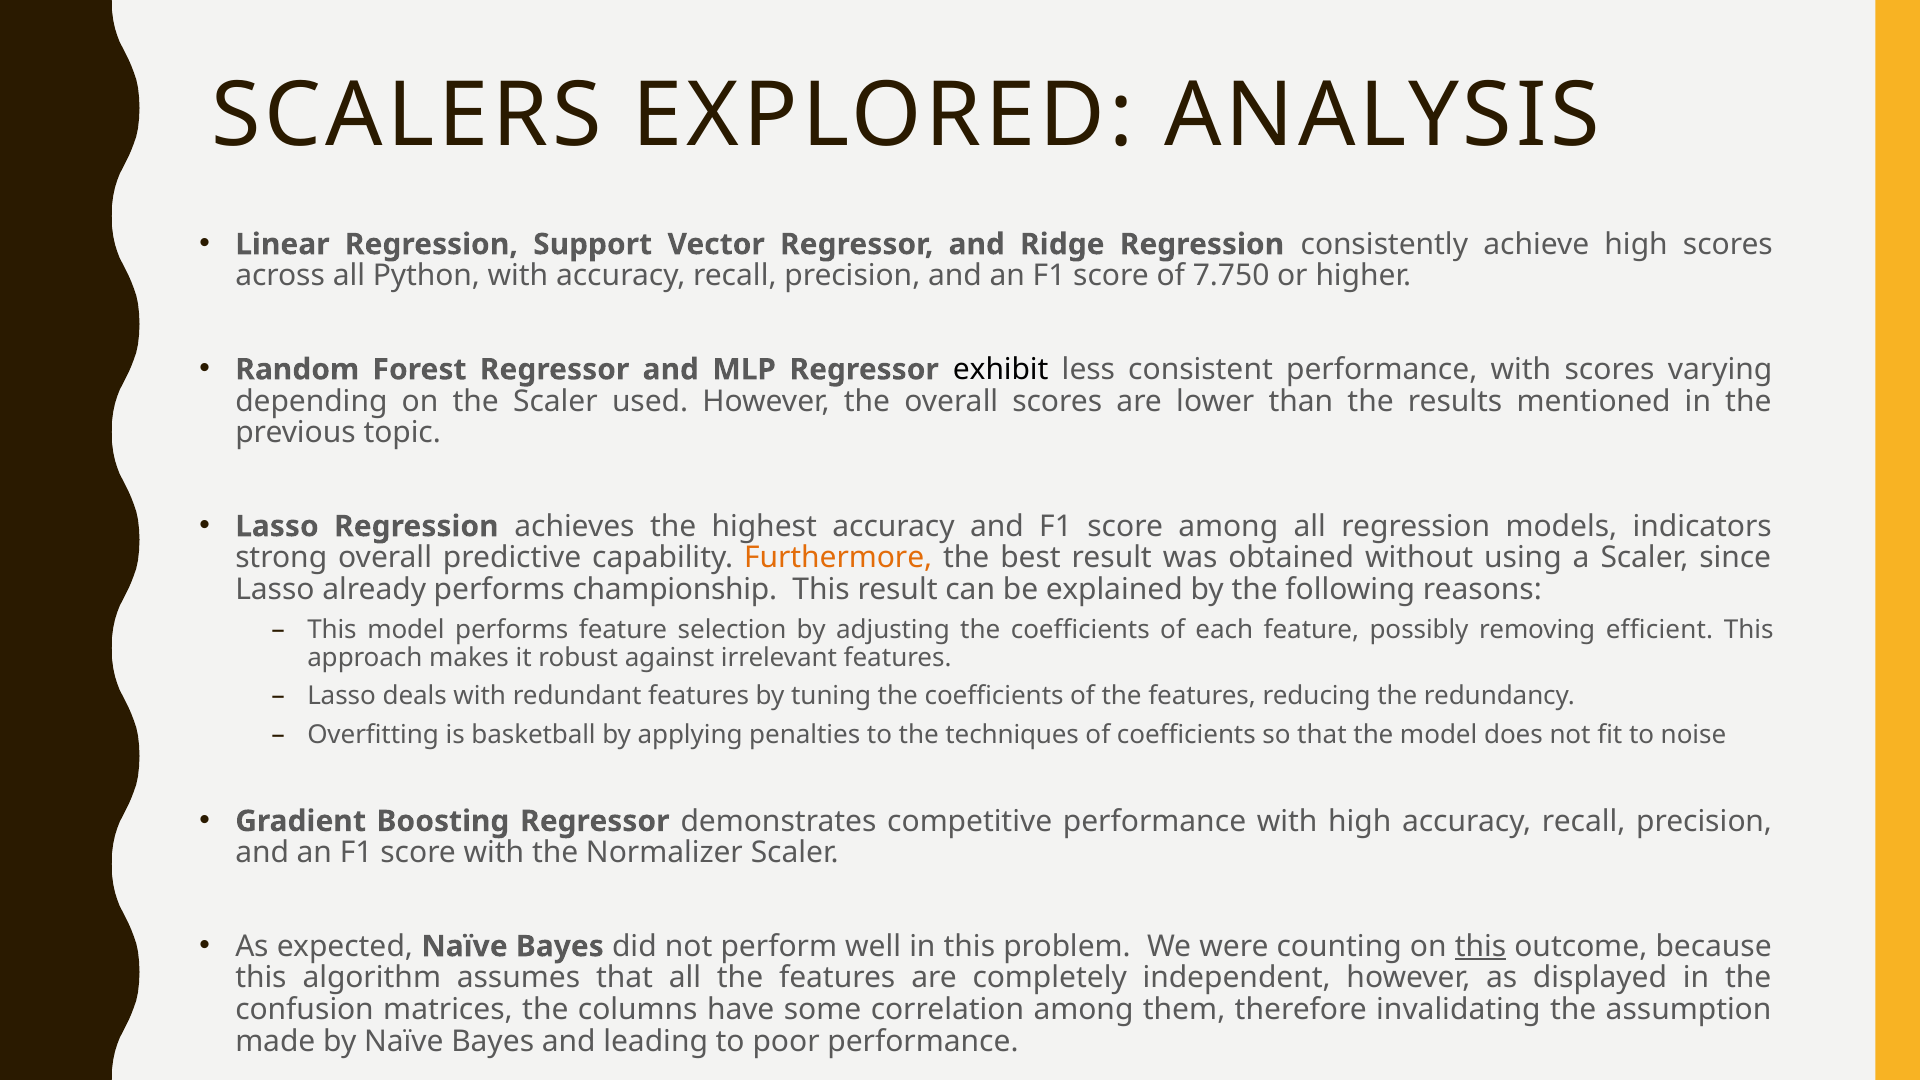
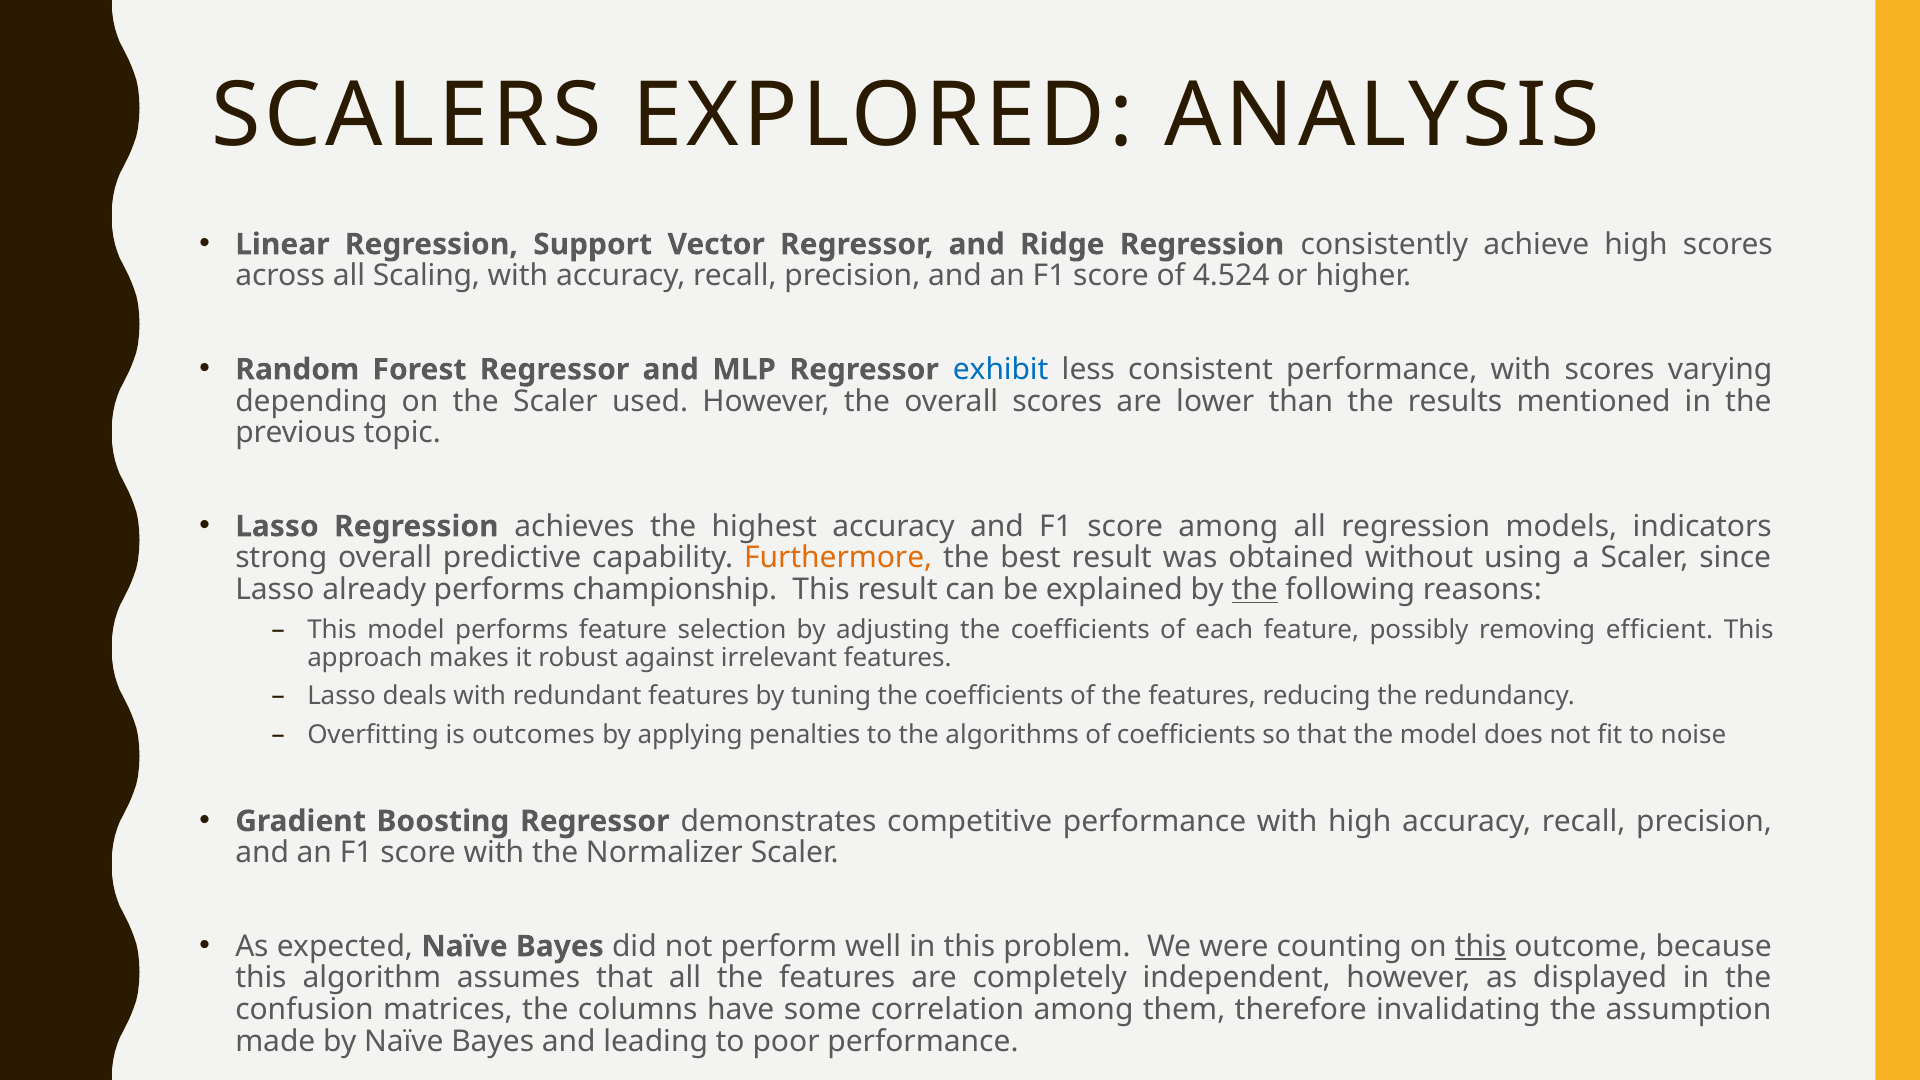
Python: Python -> Scaling (426, 276)
7.750: 7.750 -> 4.524 (1231, 276)
exhibit colour: black -> blue (1001, 370)
the underline: none -> present (1255, 590)
basketball: basketball -> outcomes (533, 735)
techniques: techniques -> algorithms (1012, 735)
